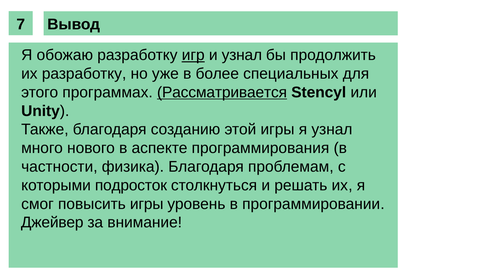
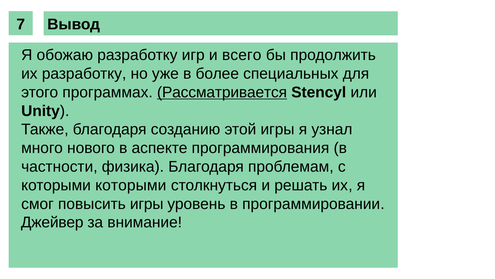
игр underline: present -> none (193, 55)
и узнал: узнал -> всего (242, 55)
которыми подросток: подросток -> которыми (131, 185)
